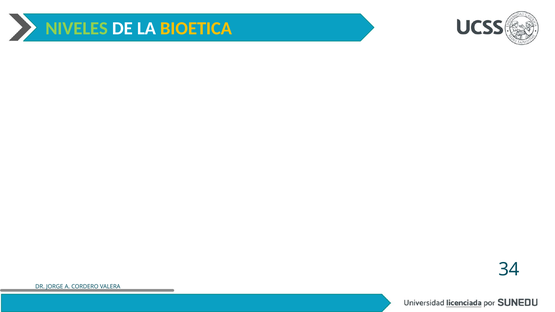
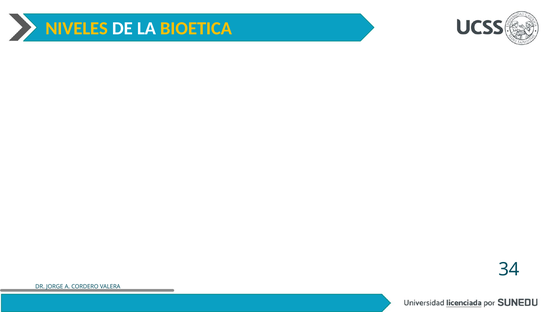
NIVELES colour: light green -> yellow (77, 28)
